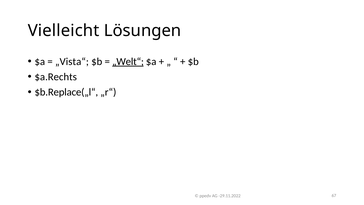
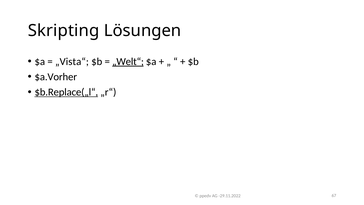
Vielleicht: Vielleicht -> Skripting (64, 31)
$a.Rechts: $a.Rechts -> $a.Vorher (56, 77)
$b.Replace(„l“ underline: none -> present (66, 92)
